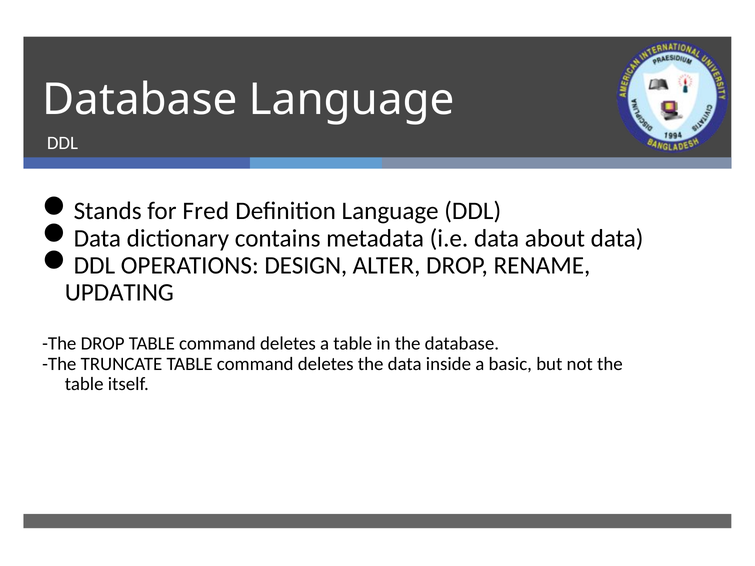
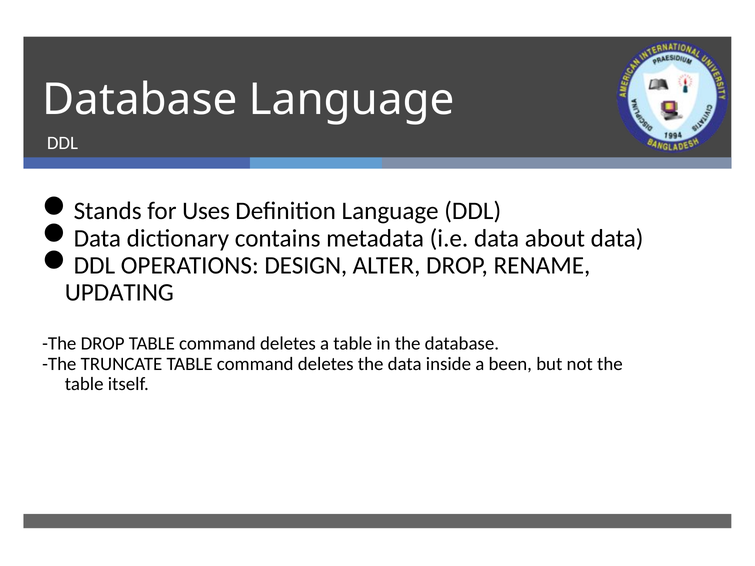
Fred: Fred -> Uses (206, 211)
basic: basic -> been (510, 364)
